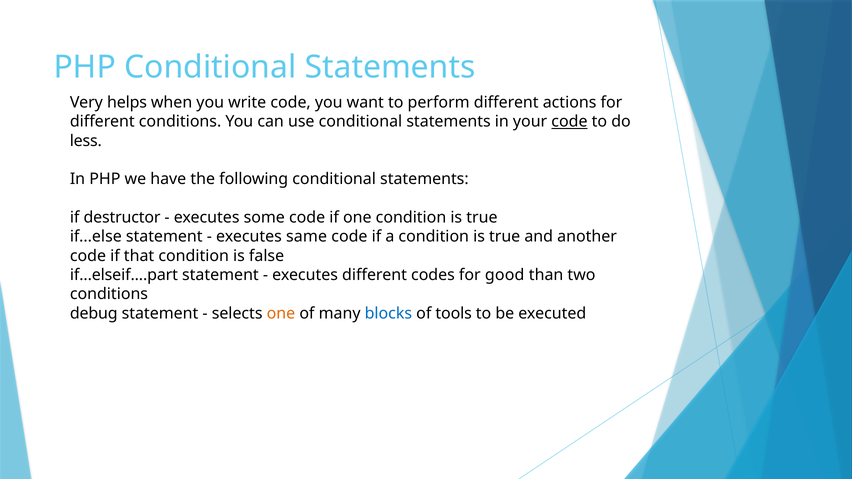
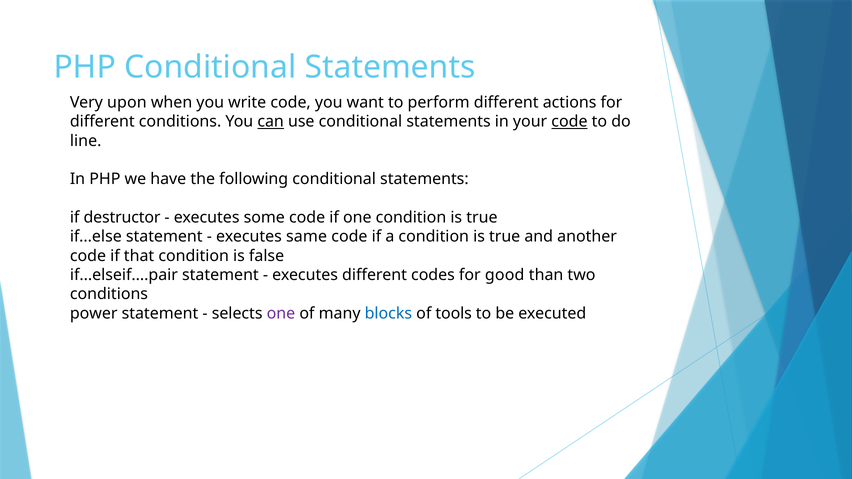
helps: helps -> upon (127, 103)
can underline: none -> present (271, 122)
less: less -> line (86, 141)
if...elseif....part: if...elseif....part -> if...elseif....pair (124, 275)
debug: debug -> power (94, 313)
one colour: orange -> purple (281, 313)
